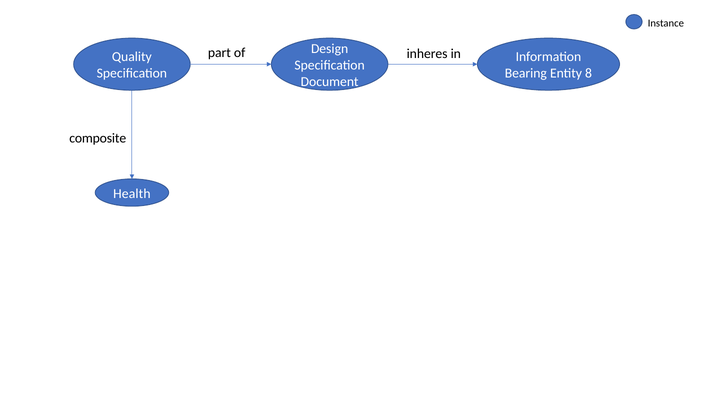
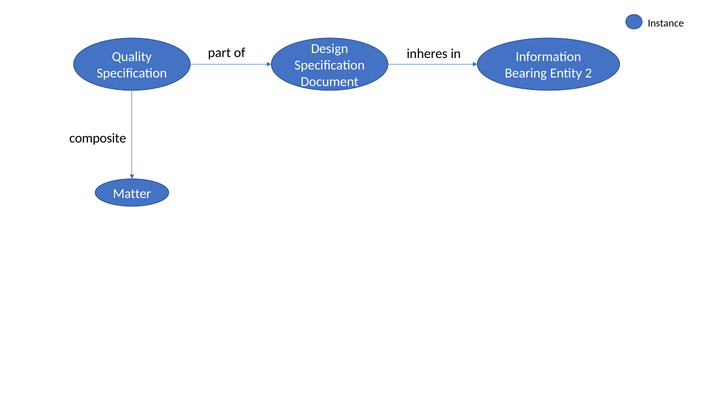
8: 8 -> 2 (589, 73)
Health: Health -> Matter (132, 193)
